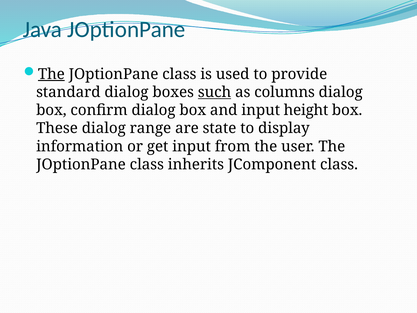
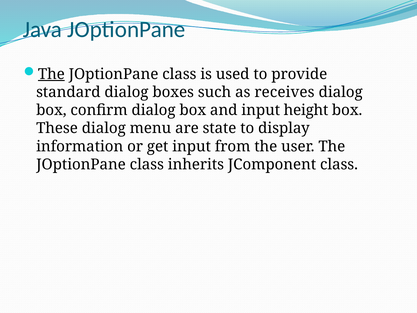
such underline: present -> none (214, 92)
columns: columns -> receives (284, 92)
range: range -> menu (150, 128)
